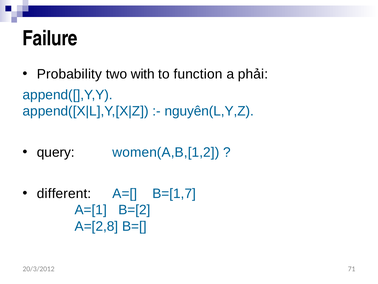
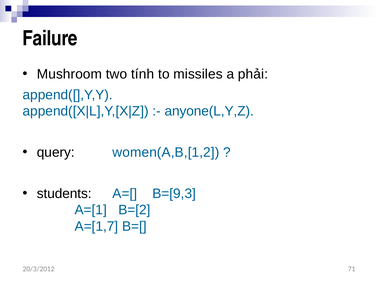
Probability: Probability -> Mushroom (69, 74)
with: with -> tính (143, 74)
function: function -> missiles (198, 74)
nguyên(L,Y,Z: nguyên(L,Y,Z -> anyone(L,Y,Z (209, 111)
different: different -> students (64, 193)
B=[1,7: B=[1,7 -> B=[9,3 (174, 193)
A=[2,8: A=[2,8 -> A=[1,7 (96, 226)
